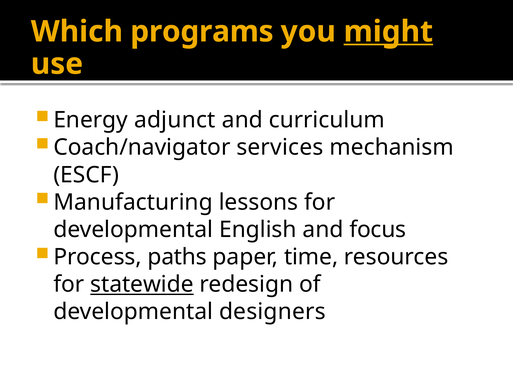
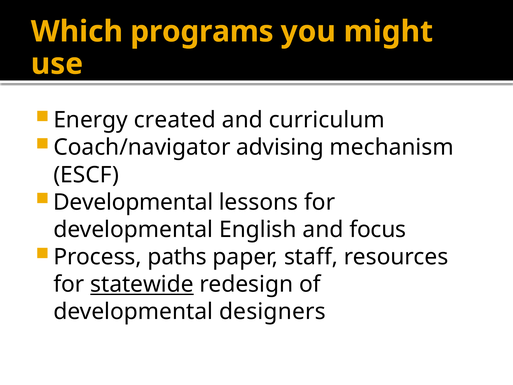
might underline: present -> none (388, 32)
adjunct: adjunct -> created (175, 120)
services: services -> advising (280, 147)
Manufacturing: Manufacturing -> Developmental (133, 202)
time: time -> staff (311, 257)
